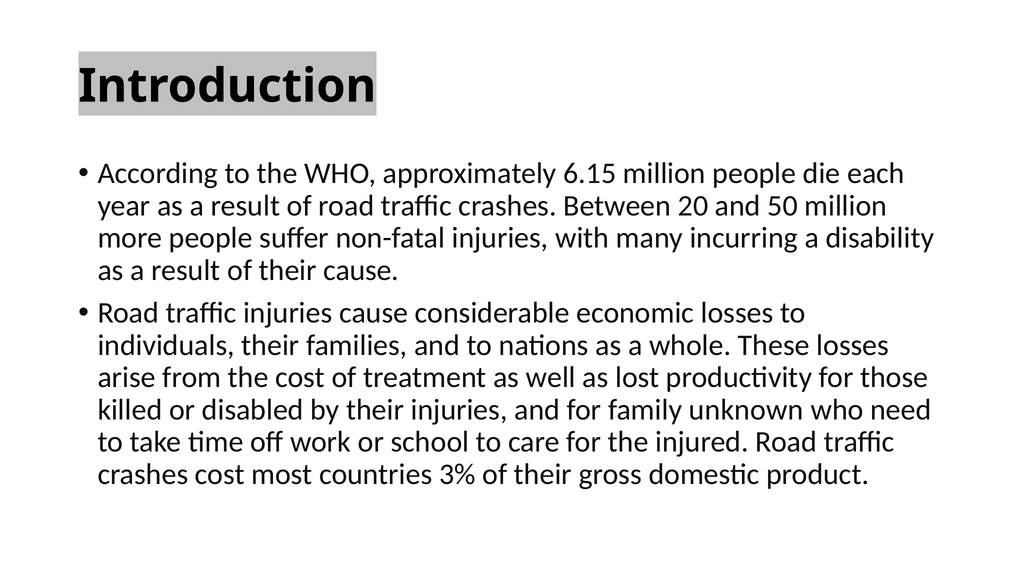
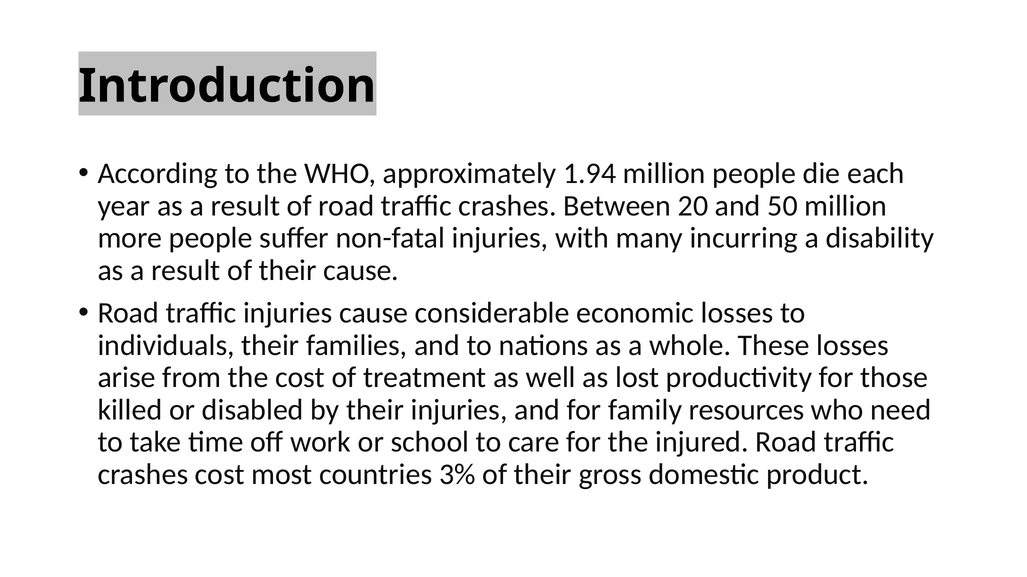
6.15: 6.15 -> 1.94 (590, 174)
unknown: unknown -> resources (747, 410)
